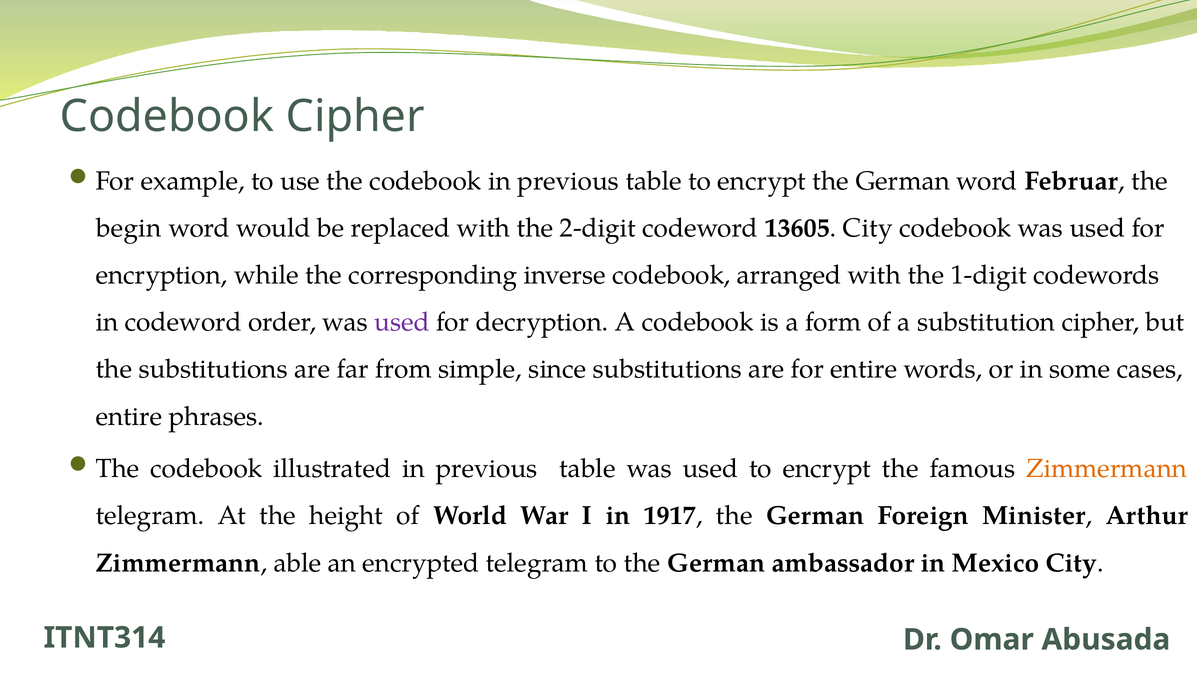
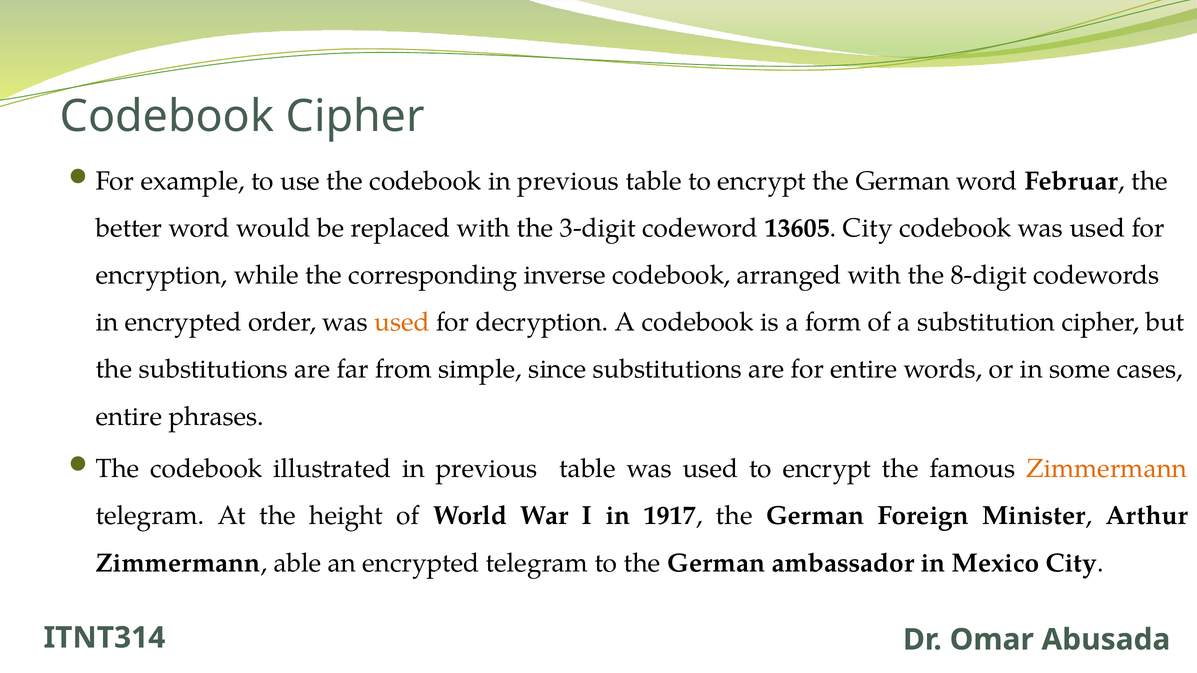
begin: begin -> better (129, 228)
2-digit: 2-digit -> 3-digit (598, 228)
1-digit: 1-digit -> 8-digit (989, 275)
in codeword: codeword -> encrypted (183, 322)
used colour: purple -> orange (402, 322)
